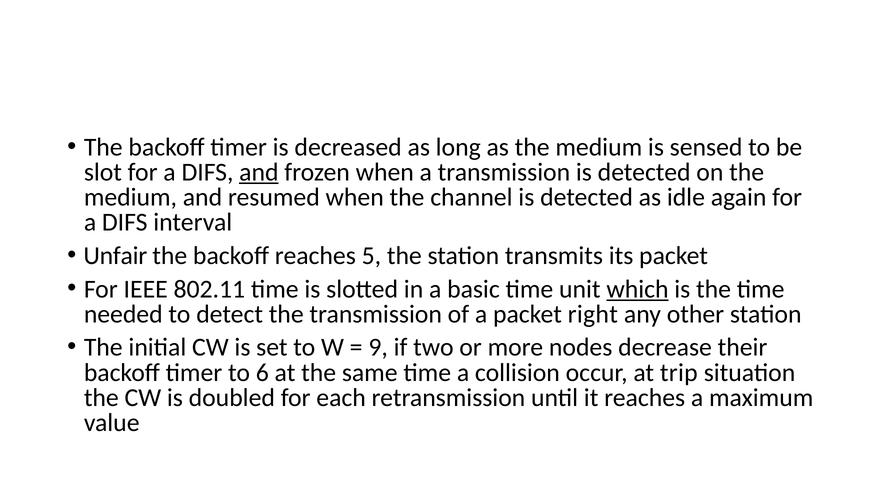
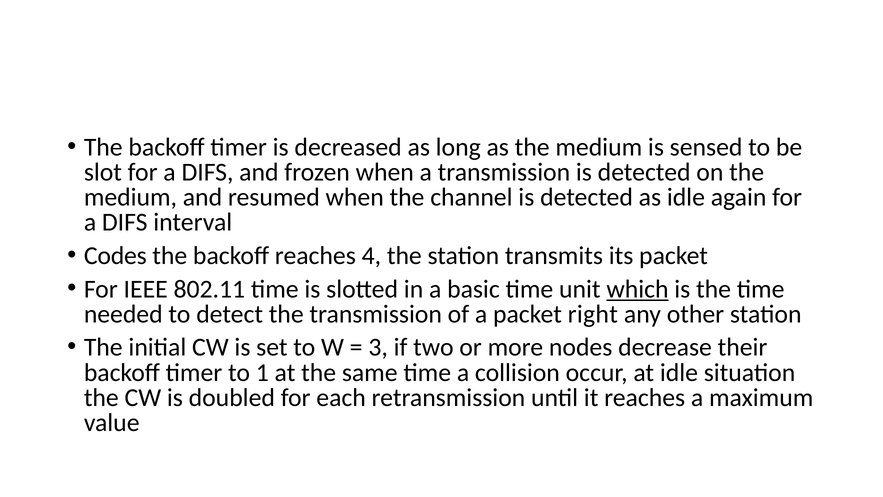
and underline: present -> none (259, 172)
Unfair: Unfair -> Codes (115, 256)
5: 5 -> 4 (371, 256)
9: 9 -> 3 (378, 347)
6: 6 -> 1 (262, 372)
at trip: trip -> idle (679, 372)
